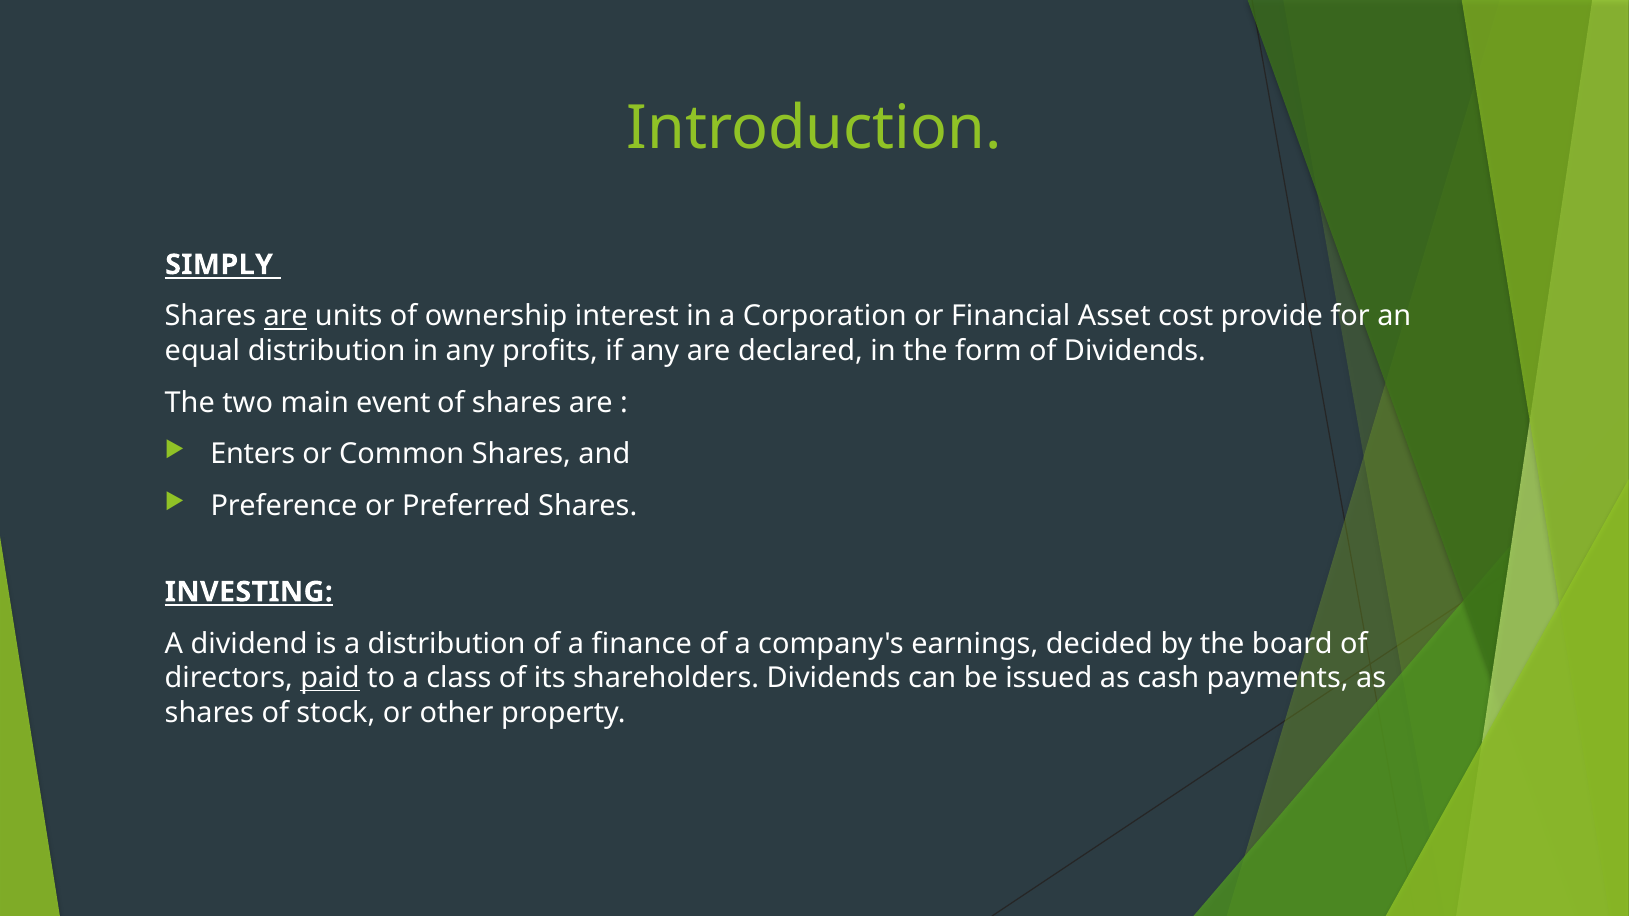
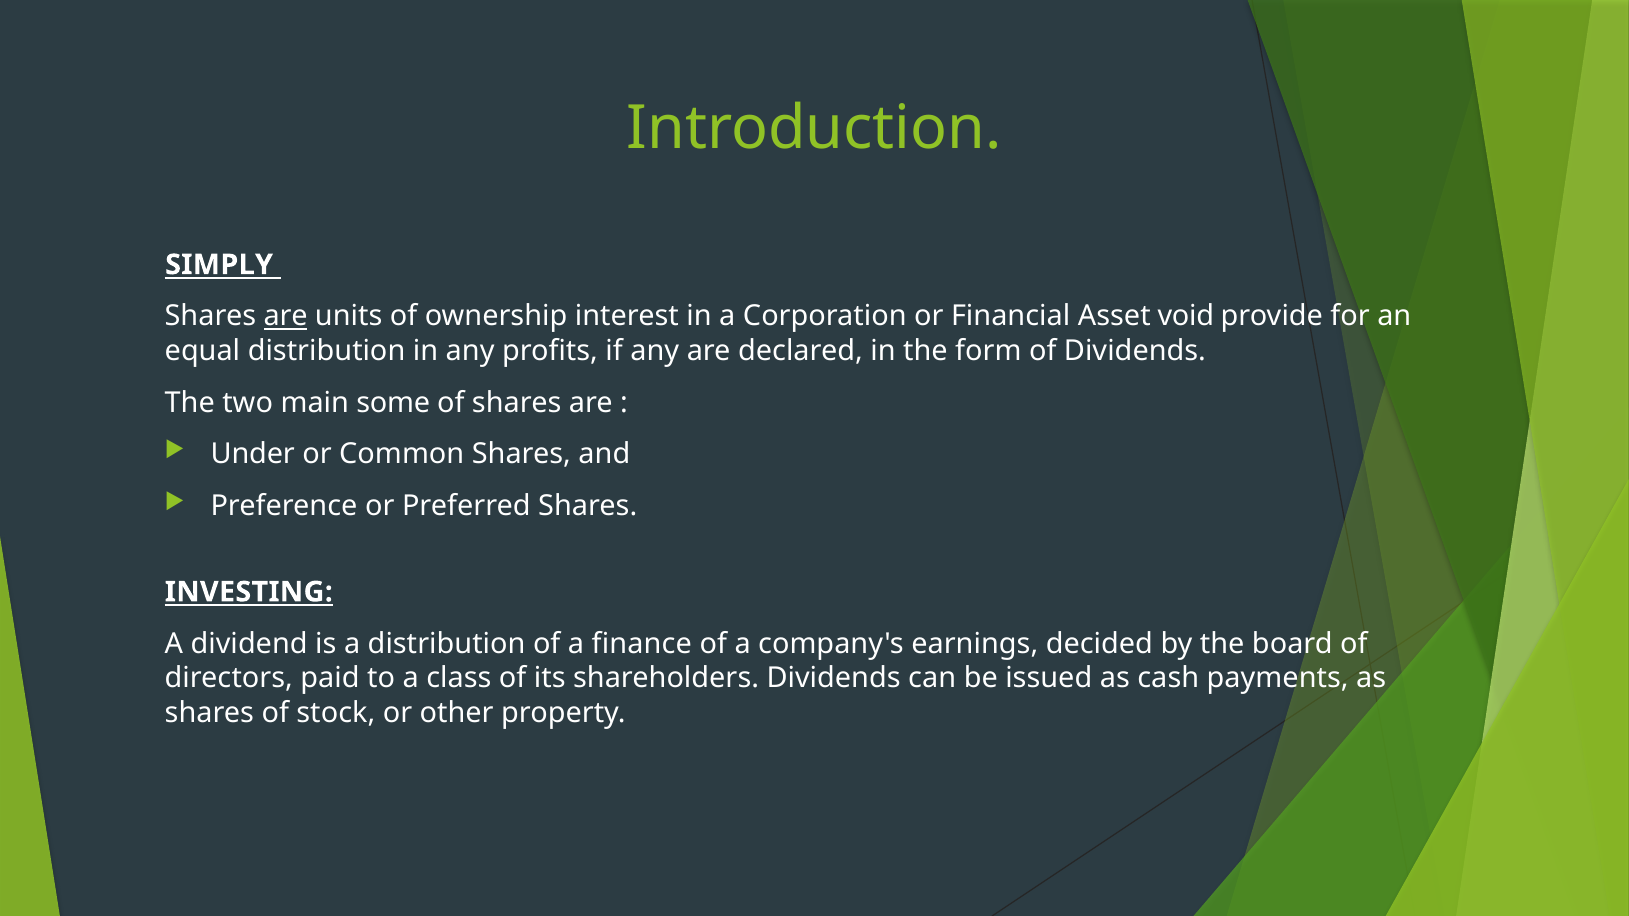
cost: cost -> void (1186, 316)
event: event -> some (393, 403)
Enters: Enters -> Under (253, 454)
paid underline: present -> none (330, 678)
